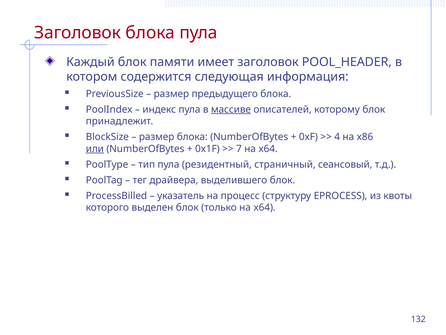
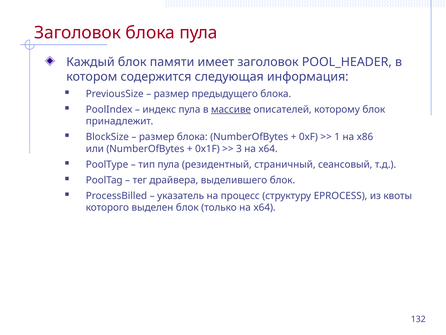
4: 4 -> 1 (337, 137)
или underline: present -> none (95, 149)
7: 7 -> 3 (239, 149)
